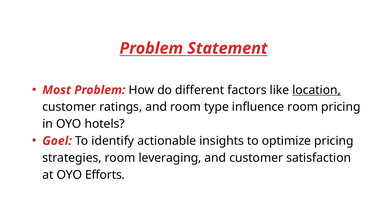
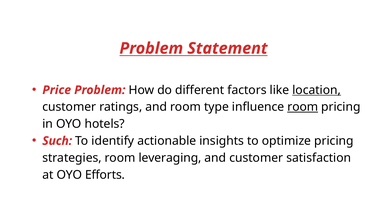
Most: Most -> Price (57, 90)
room underline: none -> present (303, 107)
Goel: Goel -> Such (57, 141)
